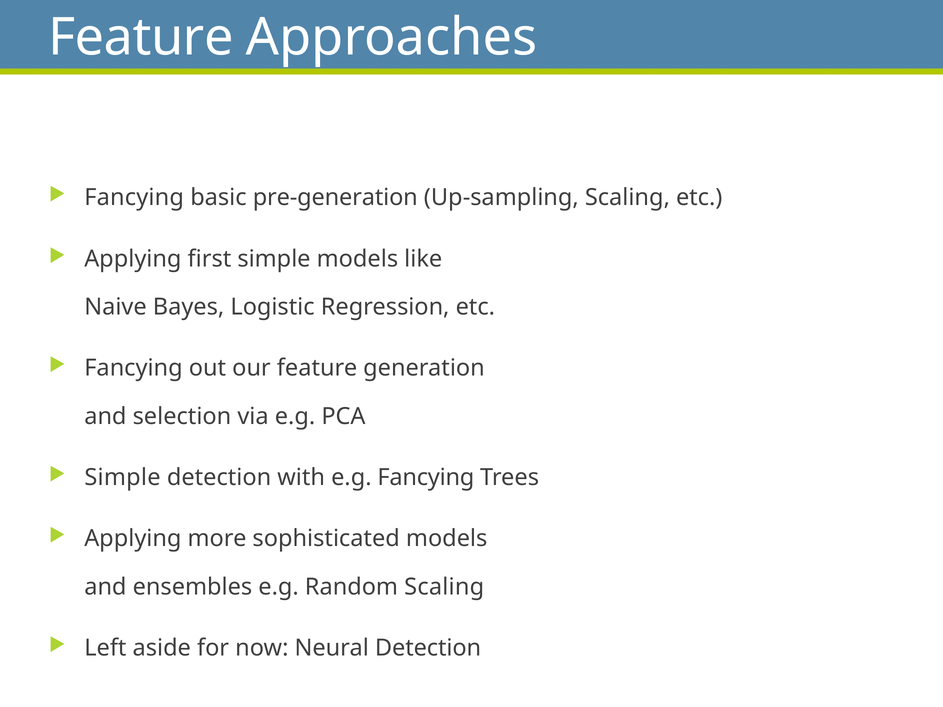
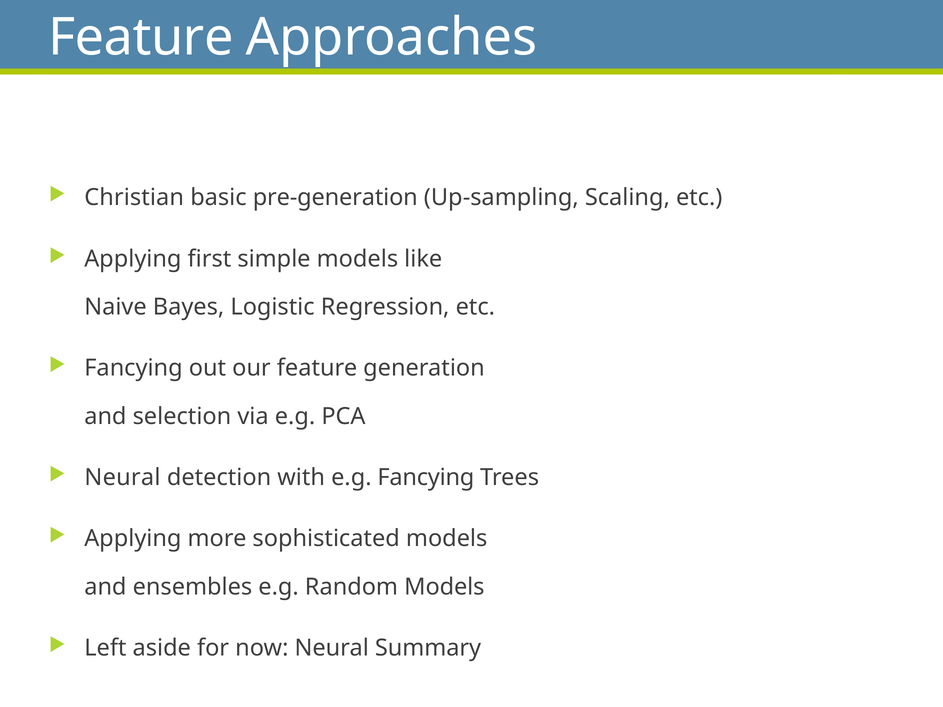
Fancying: Fancying -> Christian (134, 198)
Simple: Simple -> Neural (122, 478)
Random Scaling: Scaling -> Models (444, 587)
Neural Detection: Detection -> Summary (428, 648)
